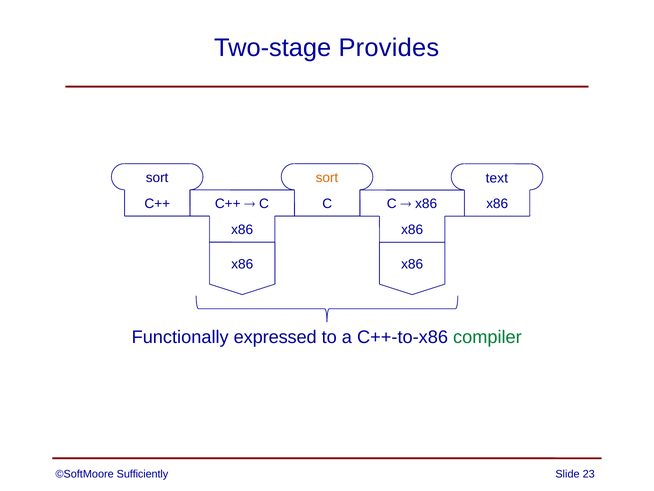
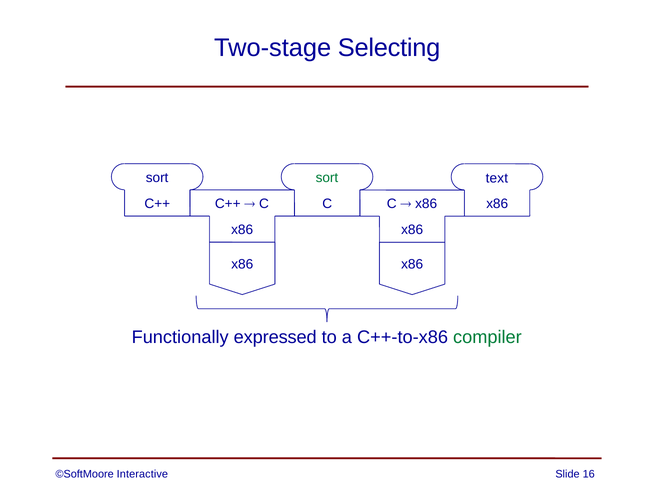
Provides: Provides -> Selecting (389, 48)
sort colour: orange -> green (327, 178)
Sufficiently: Sufficiently -> Interactive (142, 474)
23: 23 -> 16 (589, 474)
